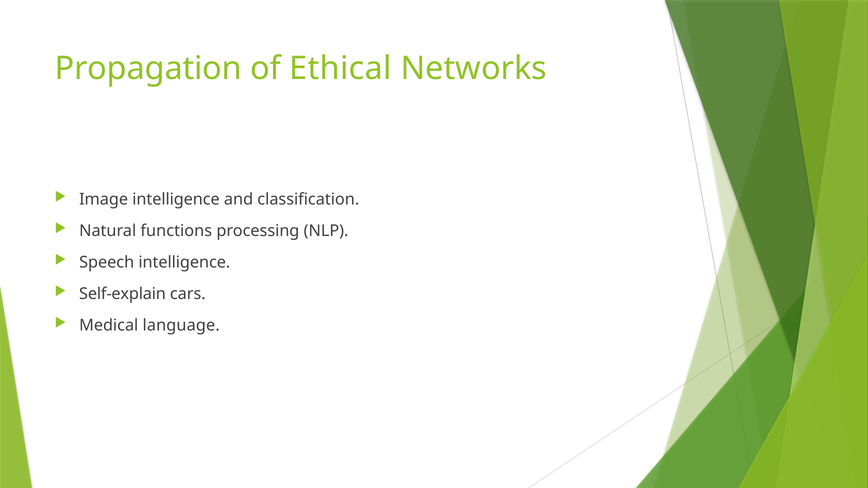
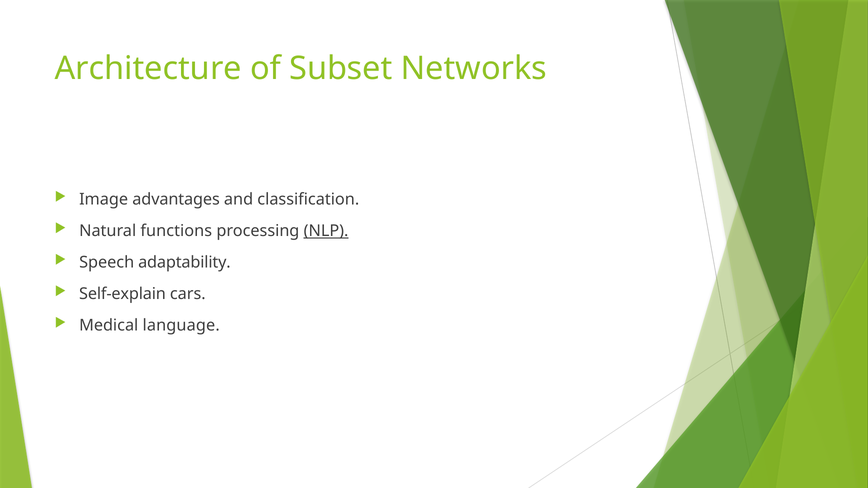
Propagation: Propagation -> Architecture (148, 68)
Ethical: Ethical -> Subset (341, 68)
Image intelligence: intelligence -> advantages (176, 199)
NLP underline: none -> present (326, 231)
Speech intelligence: intelligence -> adaptability (184, 262)
